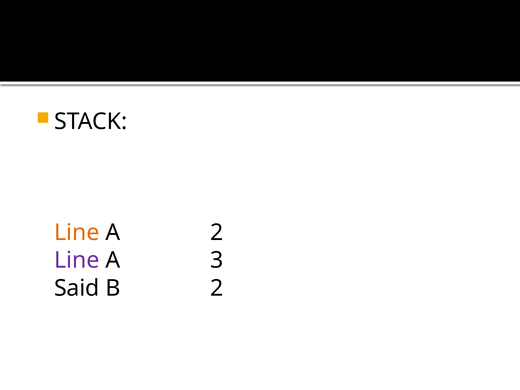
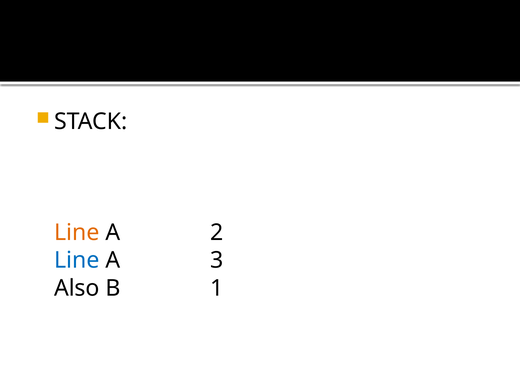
Line colour: purple -> blue (77, 260)
Said: Said -> Also (77, 288)
B 2: 2 -> 1 (217, 288)
